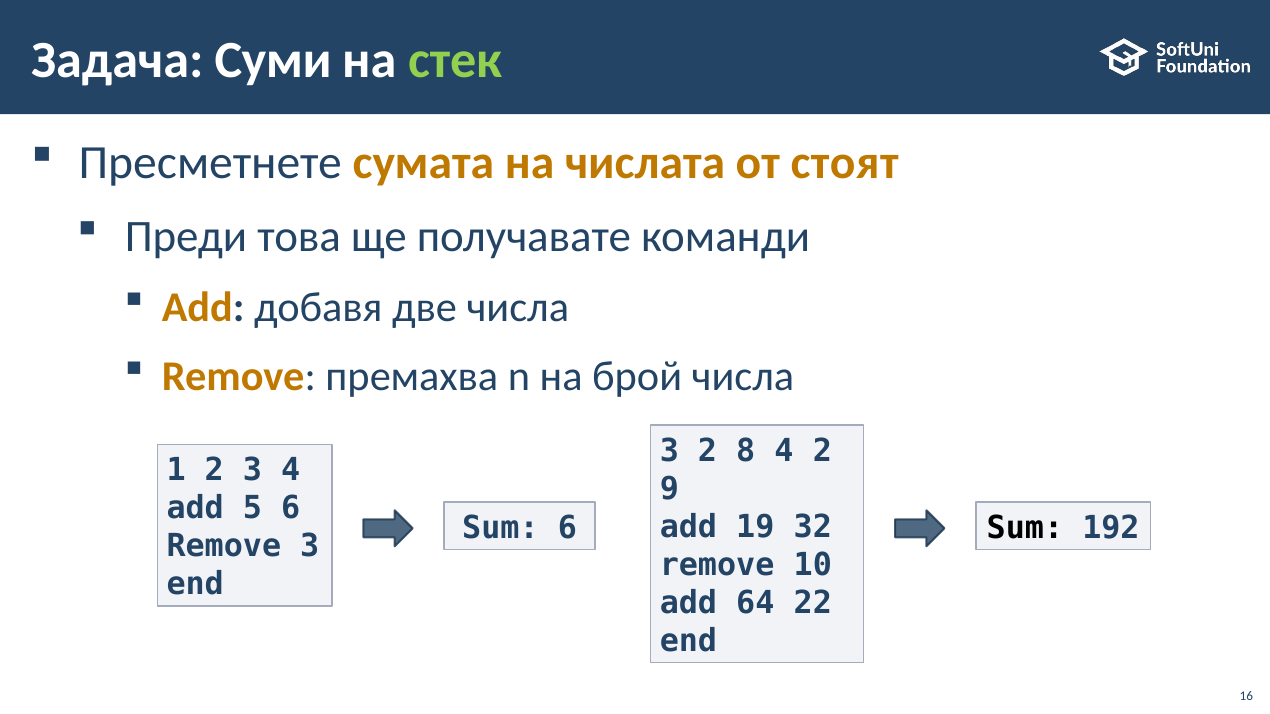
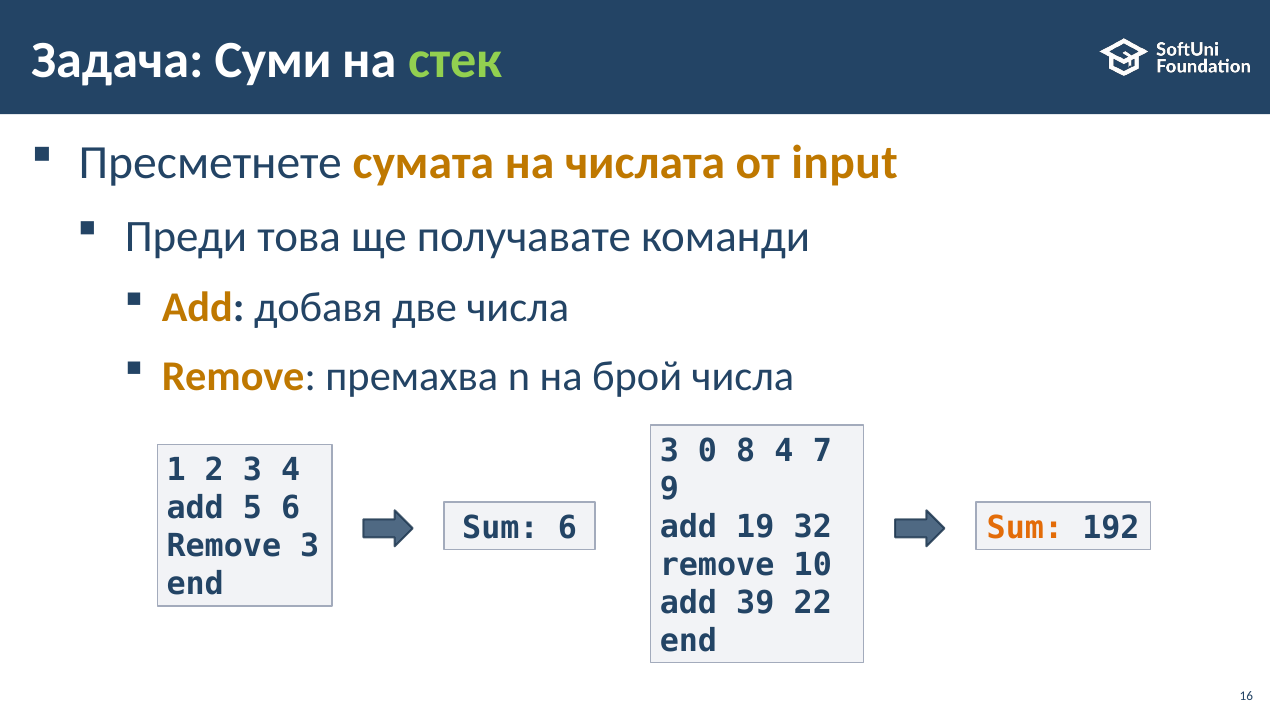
стоят: стоят -> input (845, 163)
3 2: 2 -> 0 (708, 451)
4 2: 2 -> 7 (822, 451)
Sum colour: black -> orange (1025, 528)
64: 64 -> 39 (755, 604)
